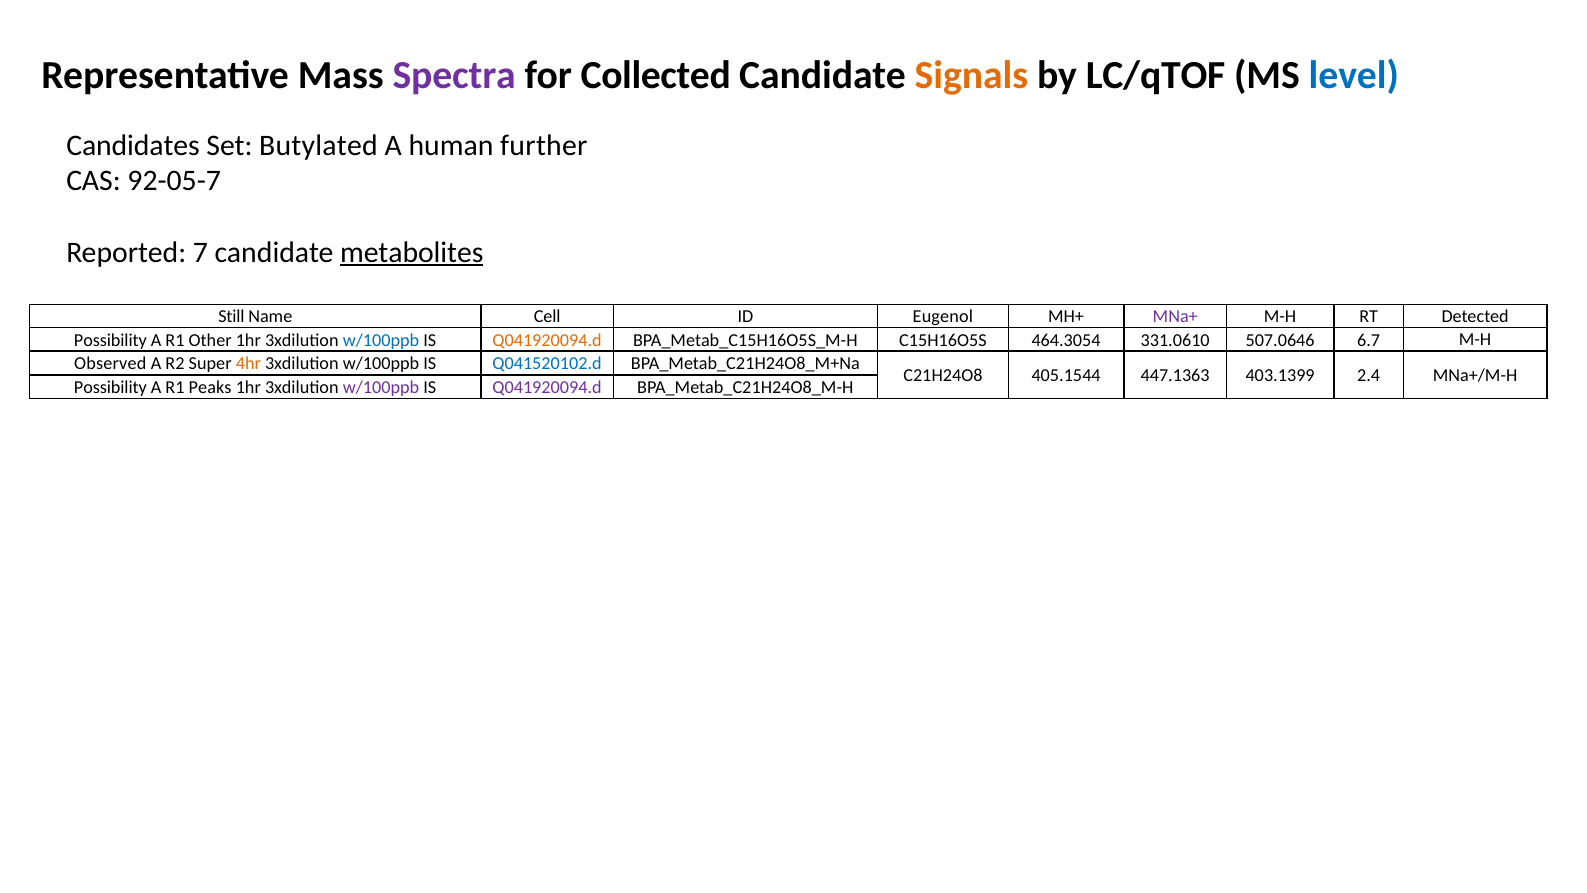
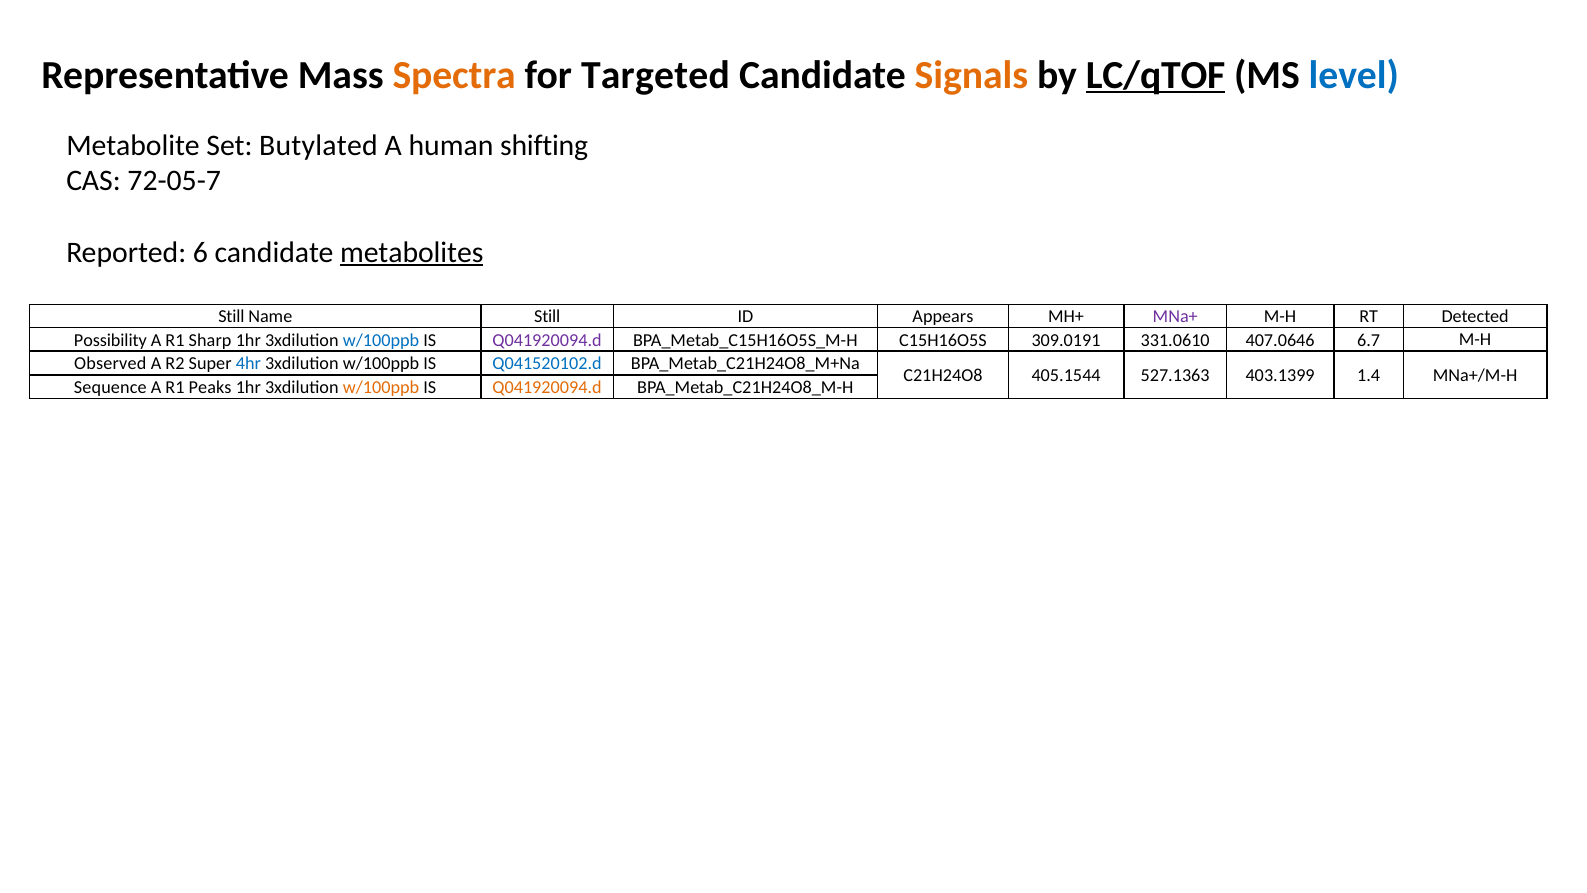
Spectra colour: purple -> orange (454, 75)
Collected: Collected -> Targeted (655, 75)
LC/qTOF underline: none -> present (1156, 75)
Candidates: Candidates -> Metabolite (133, 145)
further: further -> shifting (544, 145)
92-05-7: 92-05-7 -> 72-05-7 (174, 181)
7: 7 -> 6 (200, 252)
Name Cell: Cell -> Still (547, 316)
Eugenol: Eugenol -> Appears (943, 316)
Other: Other -> Sharp (210, 340)
Q041920094.d colour: orange -> purple (547, 340)
464.3054: 464.3054 -> 309.0191 (1066, 340)
507.0646: 507.0646 -> 407.0646 (1280, 340)
4hr colour: orange -> blue (248, 364)
447.1363: 447.1363 -> 527.1363 (1175, 376)
2.4: 2.4 -> 1.4 (1369, 376)
Possibility: Possibility -> Sequence (110, 388)
w/100ppb colour: purple -> orange (381, 388)
Q041920094.d colour: purple -> orange (547, 388)
